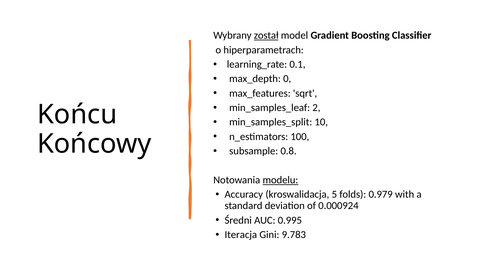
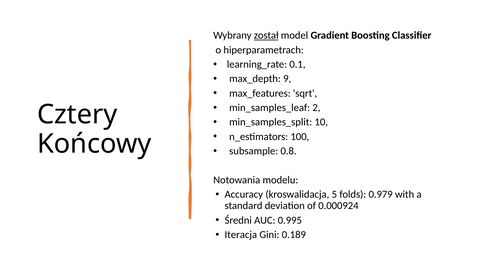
0: 0 -> 9 (287, 79)
Końcu: Końcu -> Cztery (77, 115)
modelu underline: present -> none (280, 180)
9.783: 9.783 -> 0.189 (294, 235)
